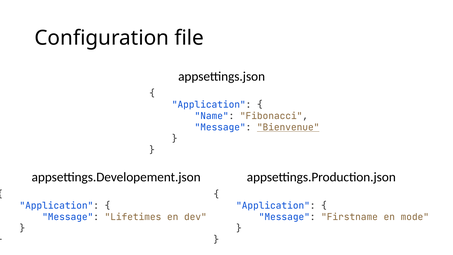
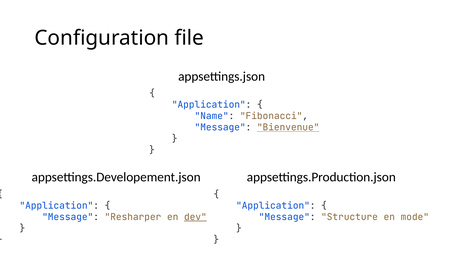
Lifetimes: Lifetimes -> Resharper (133, 217)
dev underline: none -> present (195, 217)
Firstname: Firstname -> Structure (350, 217)
